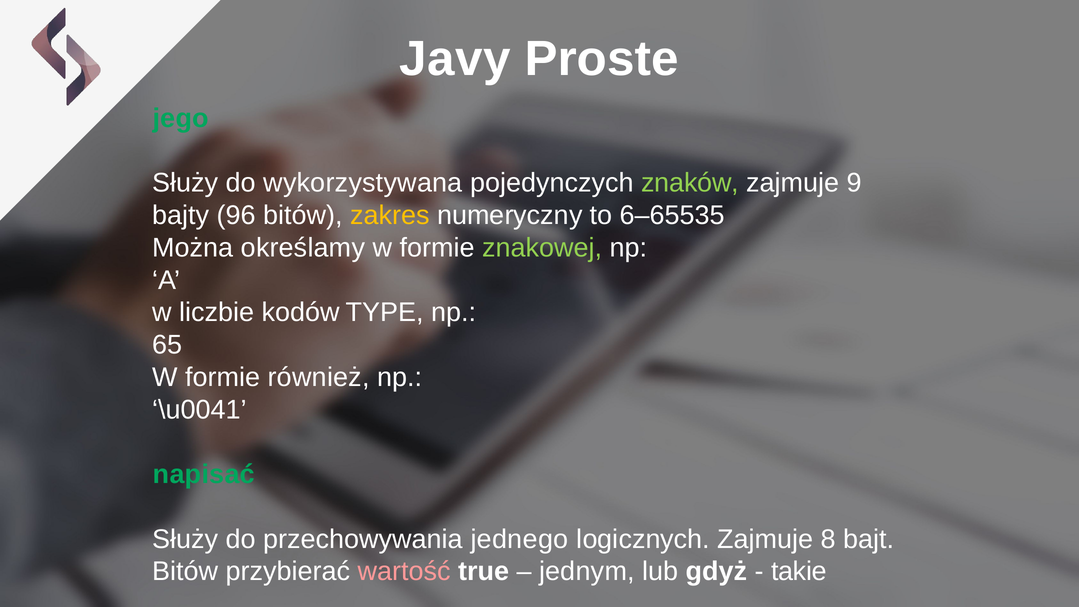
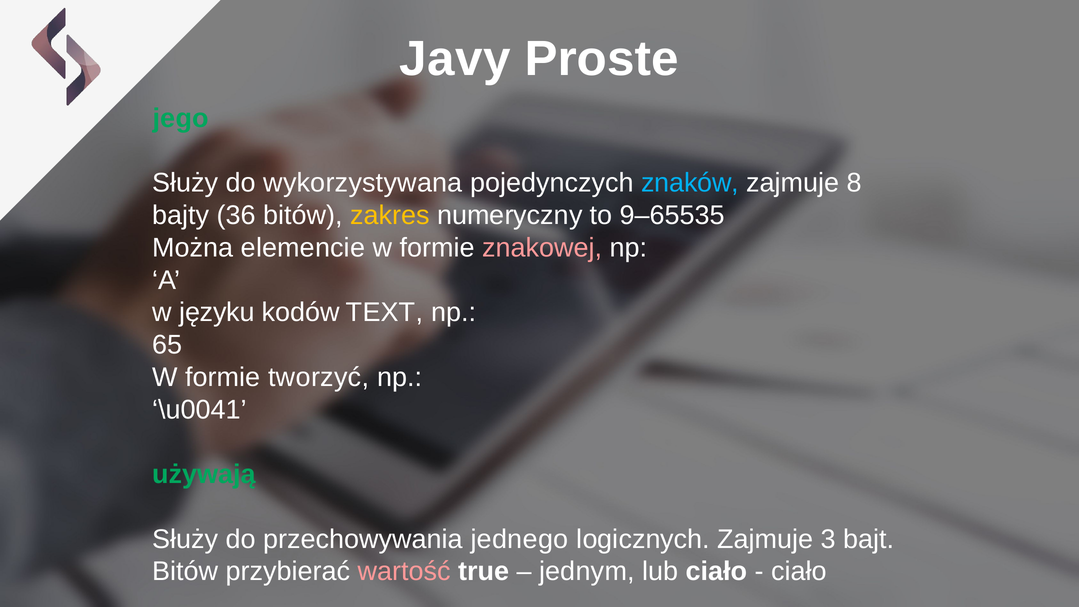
znaków colour: light green -> light blue (690, 183)
9: 9 -> 8 (854, 183)
96: 96 -> 36 (236, 215)
6–65535: 6–65535 -> 9–65535 (672, 215)
określamy: określamy -> elemencie (303, 248)
znakowej colour: light green -> pink (542, 248)
liczbie: liczbie -> języku (217, 312)
TYPE: TYPE -> TEXT (384, 312)
również: również -> tworzyć (319, 377)
napisać: napisać -> używają (204, 474)
8: 8 -> 3 (828, 539)
lub gdyż: gdyż -> ciało (717, 571)
takie: takie -> ciało (799, 571)
